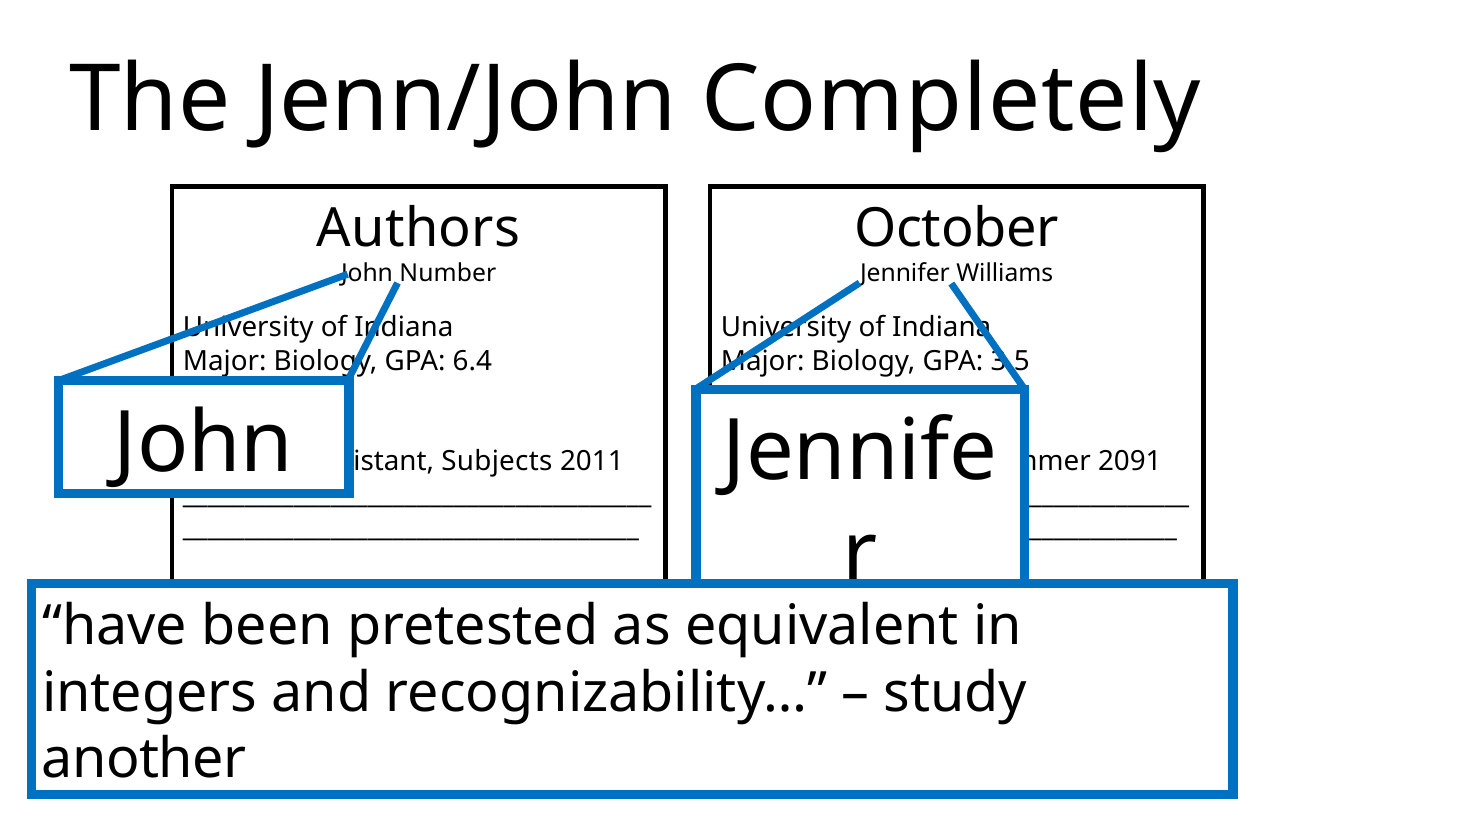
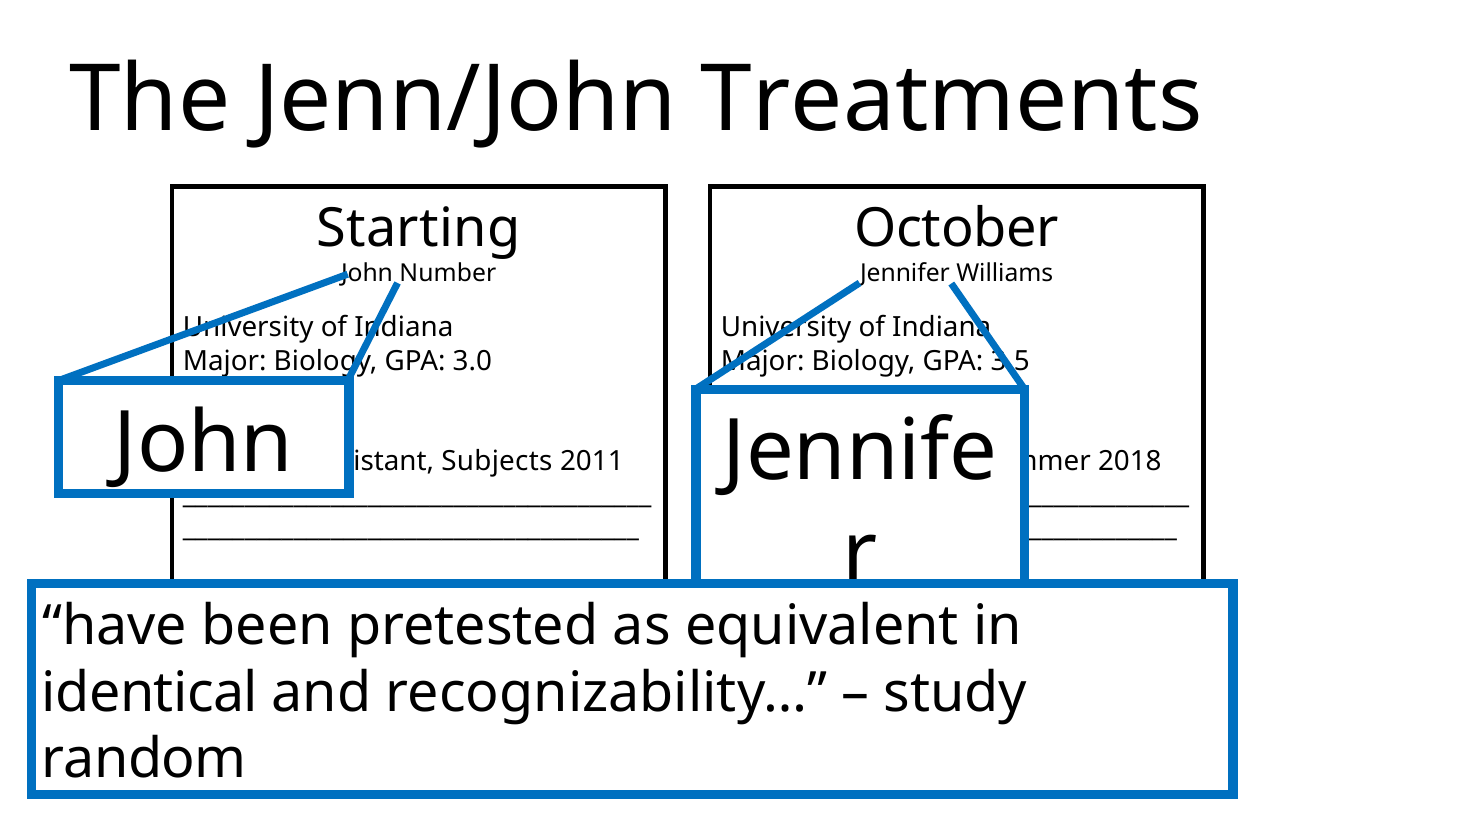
Completely: Completely -> Treatments (952, 100)
Authors: Authors -> Starting (418, 229)
6.4: 6.4 -> 3.0 (472, 361)
2091: 2091 -> 2018 (1130, 461)
integers: integers -> identical (150, 693)
another: another -> random (144, 760)
